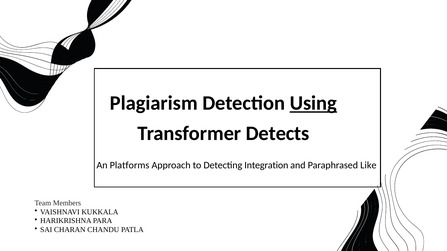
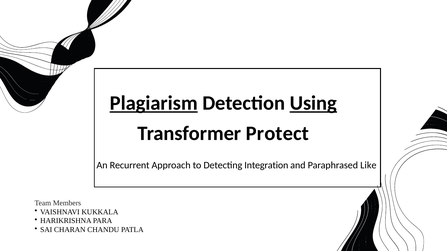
Plagiarism underline: none -> present (154, 103)
Detects: Detects -> Protect (277, 134)
Platforms: Platforms -> Recurrent (130, 165)
